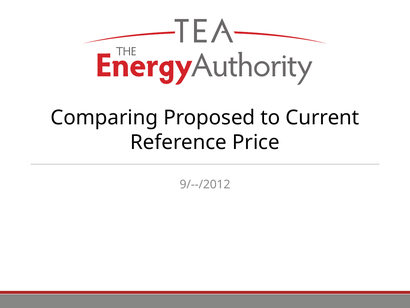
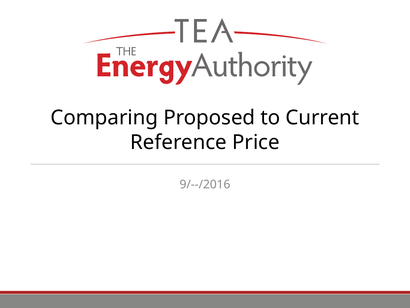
9/--/2012: 9/--/2012 -> 9/--/2016 (205, 184)
